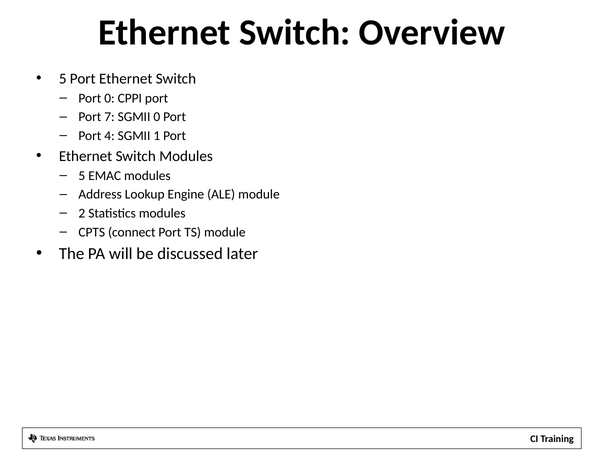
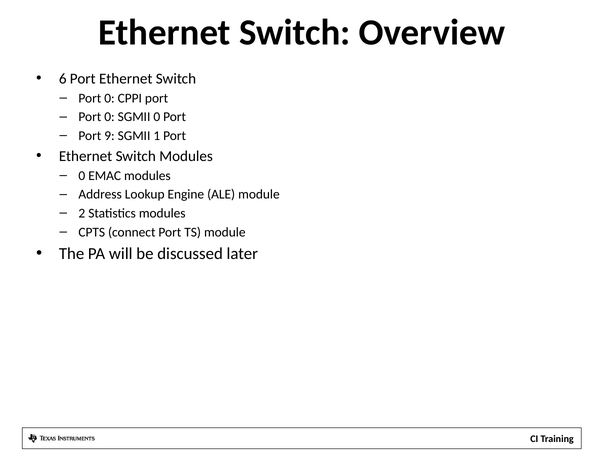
5: 5 -> 6 (63, 79)
7: 7 -> 0 (110, 117)
4: 4 -> 9 (110, 136)
5: 5 -> 0 (82, 176)
